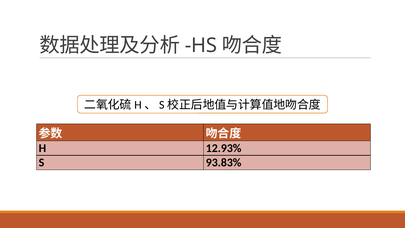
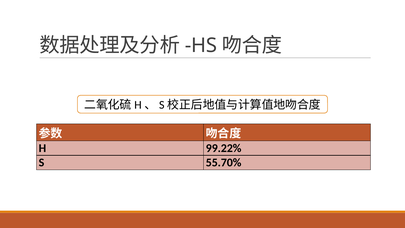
12.93%: 12.93% -> 99.22% (224, 148)
93.83%: 93.83% -> 55.70% (224, 163)
